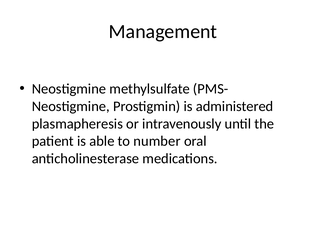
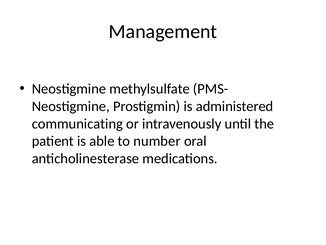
plasmapheresis: plasmapheresis -> communicating (77, 123)
